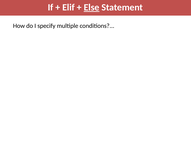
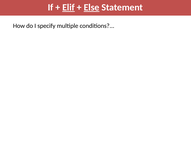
Elif underline: none -> present (69, 7)
